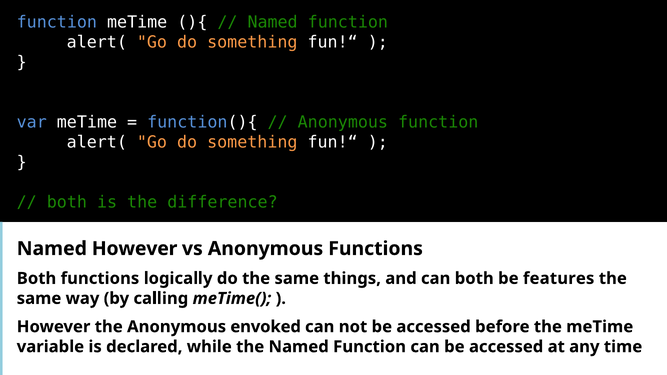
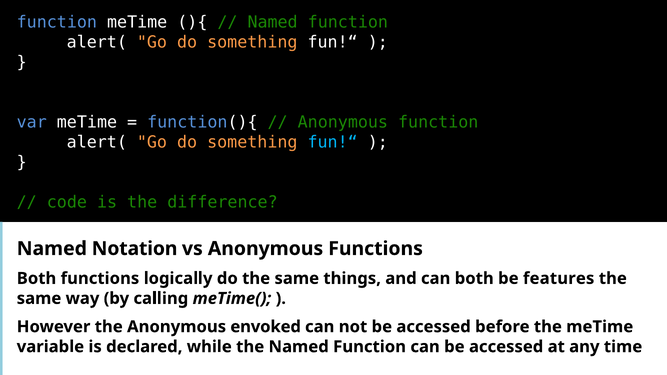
fun!“ colour: white -> light blue (333, 142)
both: both -> code (67, 202)
Named However: However -> Notation (135, 249)
